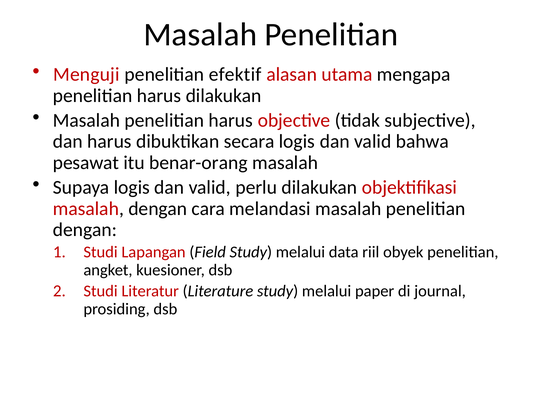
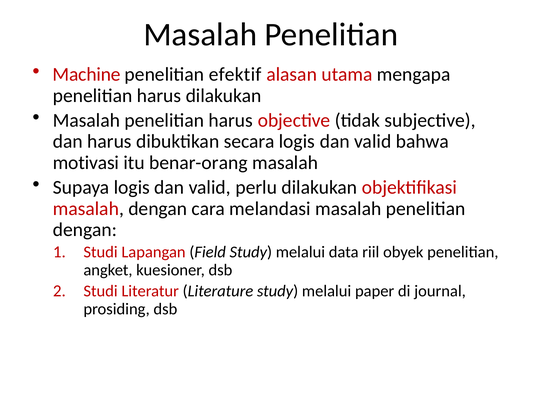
Menguji: Menguji -> Machine (87, 75)
pesawat: pesawat -> motivasi (86, 163)
